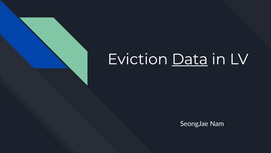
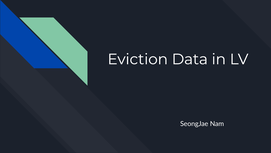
Data underline: present -> none (190, 59)
